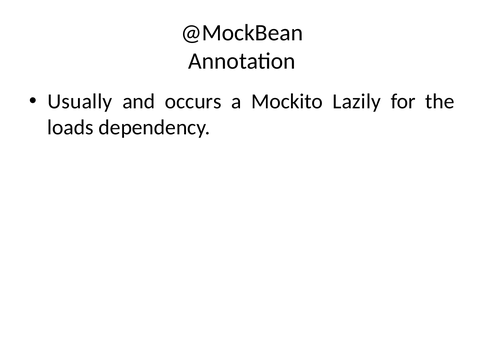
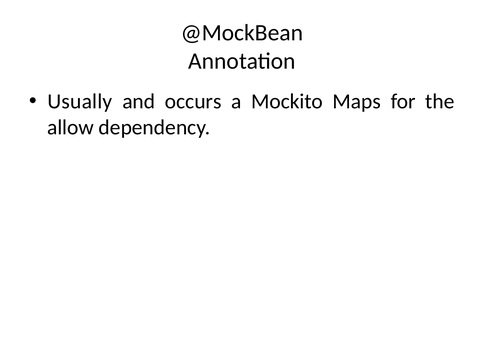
Lazily: Lazily -> Maps (357, 102)
loads: loads -> allow (71, 127)
